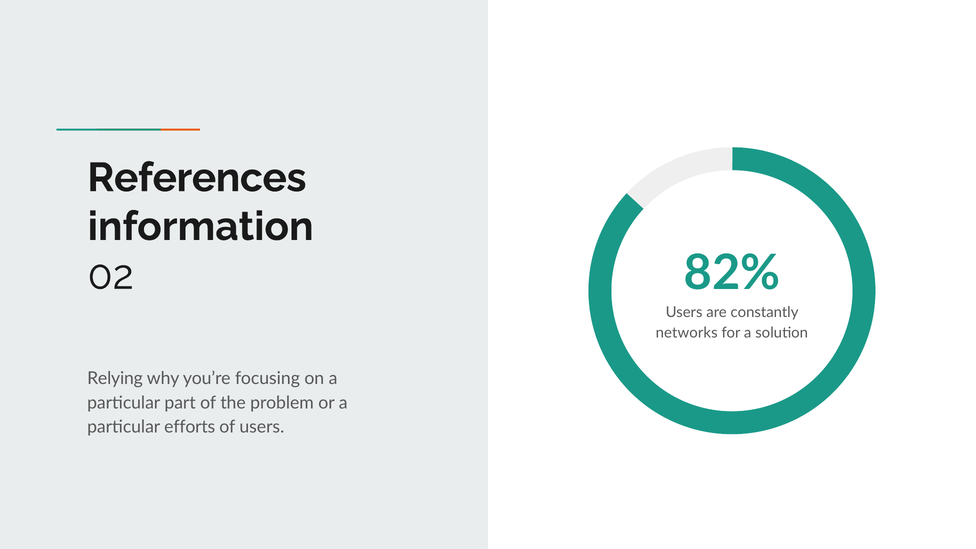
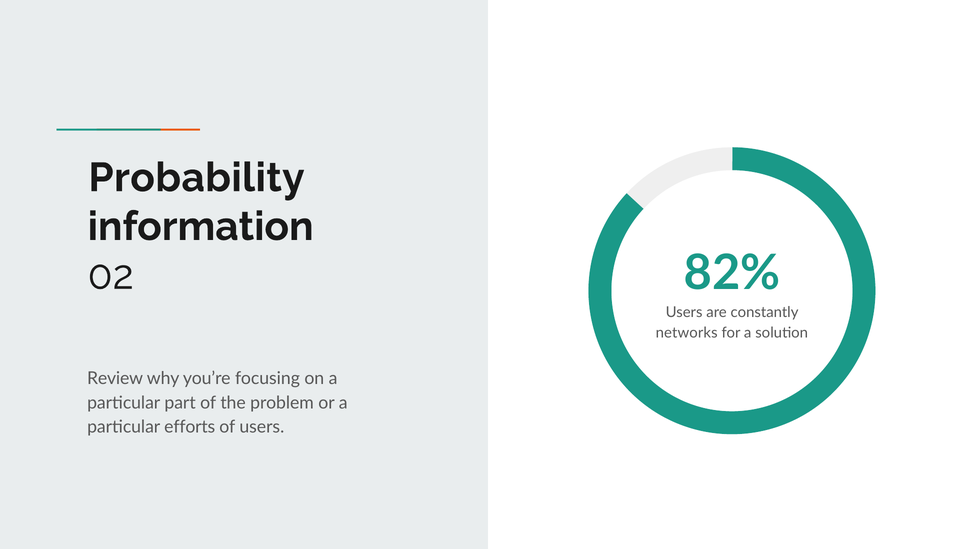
References: References -> Probability (196, 178)
Relying: Relying -> Review (115, 378)
